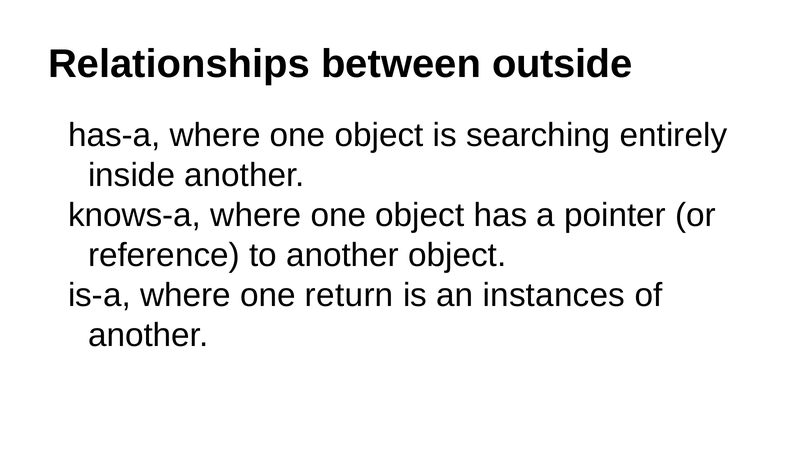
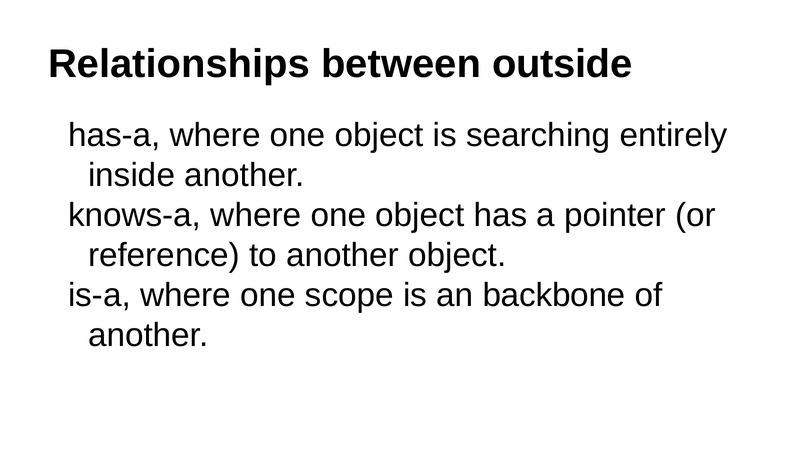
return: return -> scope (349, 295)
instances: instances -> backbone (554, 295)
